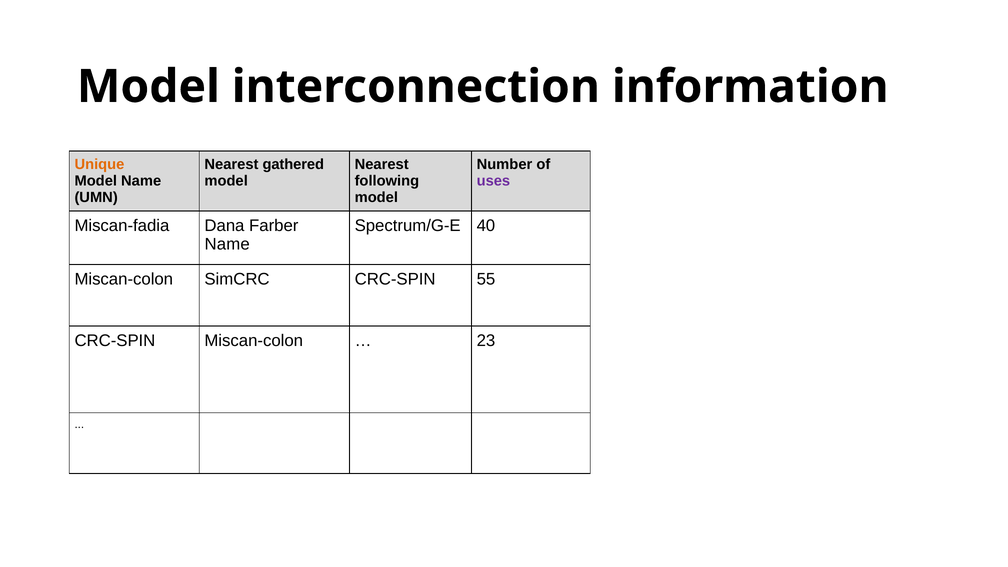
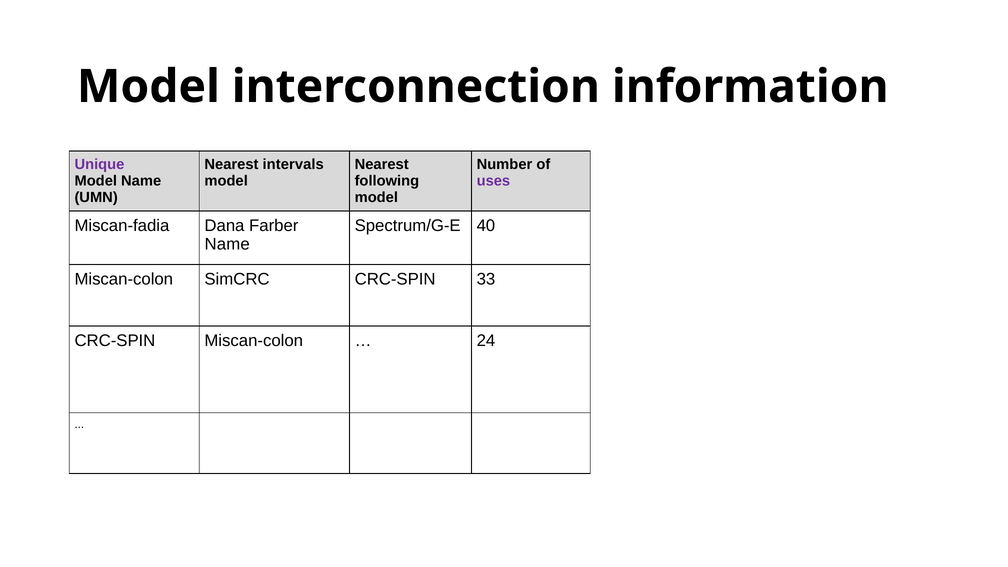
Unique colour: orange -> purple (99, 165)
gathered: gathered -> intervals (293, 165)
55: 55 -> 33 (486, 279)
23: 23 -> 24 (486, 341)
